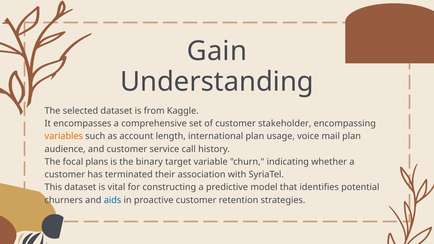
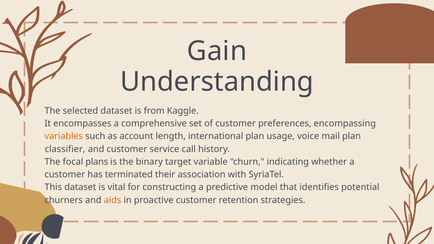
stakeholder: stakeholder -> preferences (285, 124)
audience: audience -> classifier (65, 149)
aids colour: blue -> orange (113, 200)
